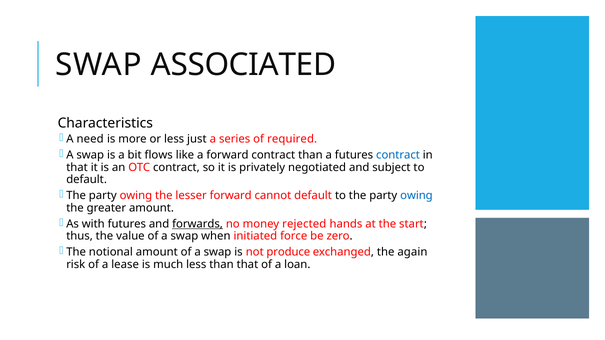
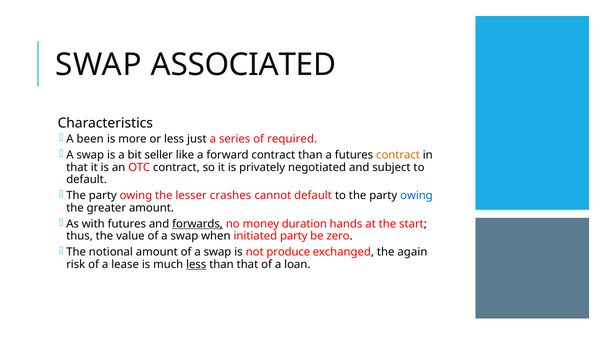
need: need -> been (90, 139)
flows: flows -> seller (159, 155)
contract colour: blue -> orange (398, 155)
lesser forward: forward -> crashes (231, 196)
rejected: rejected -> duration (304, 224)
initiated force: force -> party (294, 236)
less underline: none -> present (196, 265)
